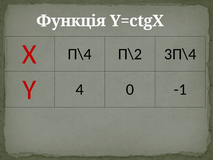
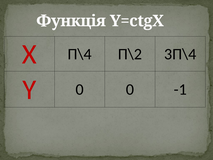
Y 4: 4 -> 0 (80, 89)
